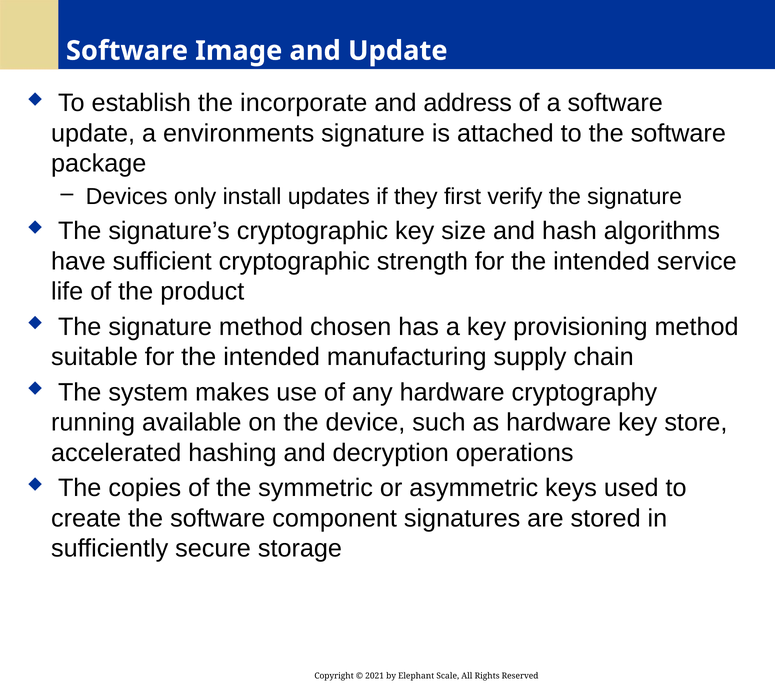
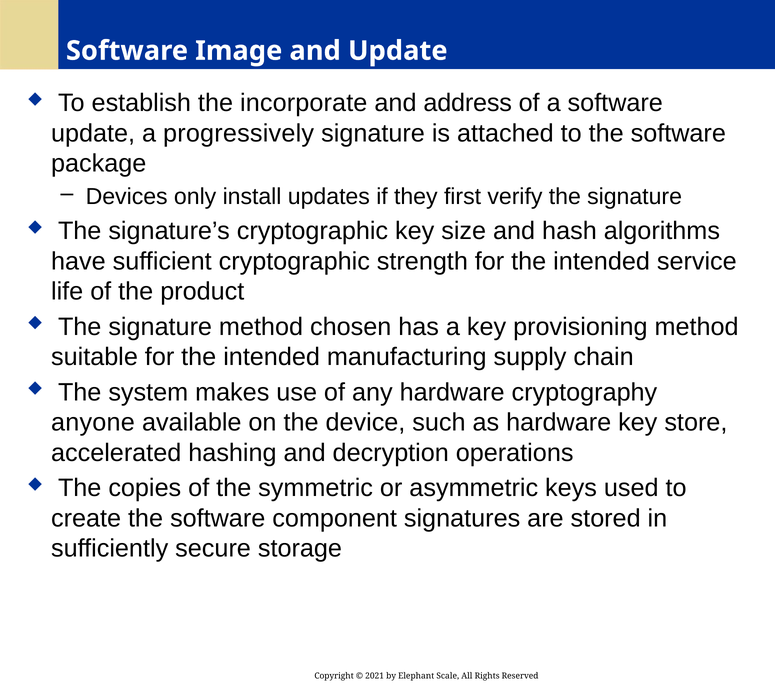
environments: environments -> progressively (239, 133)
running: running -> anyone (93, 423)
